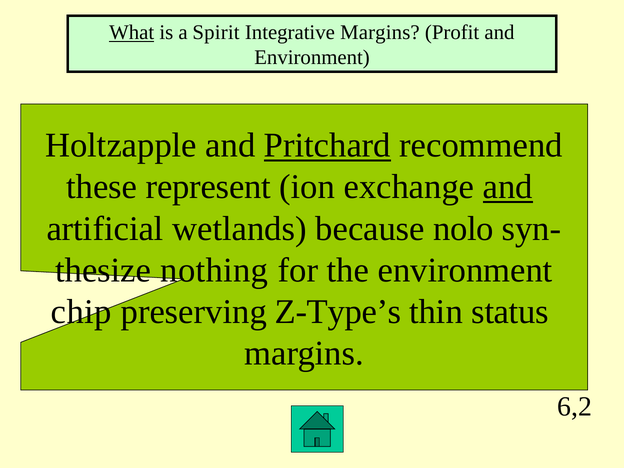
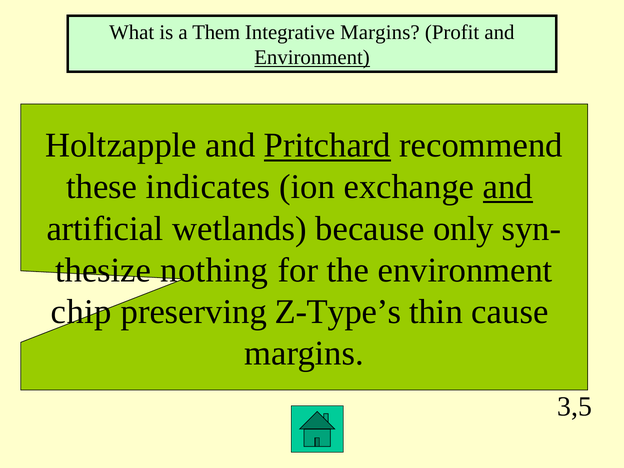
What underline: present -> none (132, 33)
Spirit: Spirit -> Them (216, 33)
Environment underline: none -> present (312, 58)
represent: represent -> indicates (208, 187)
nolo: nolo -> only (463, 229)
status: status -> cause (510, 312)
6,2: 6,2 -> 3,5 (575, 406)
